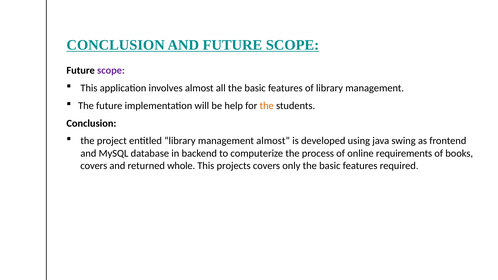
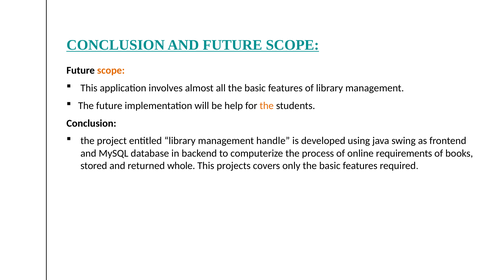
scope colour: purple -> orange (111, 70)
management almost: almost -> handle (273, 141)
covers: covers -> stored (94, 166)
